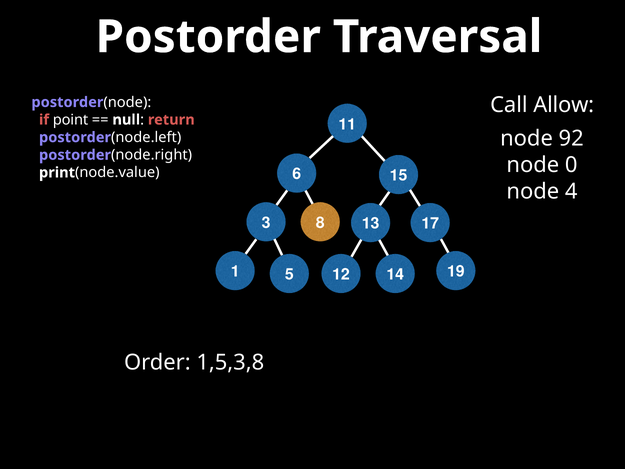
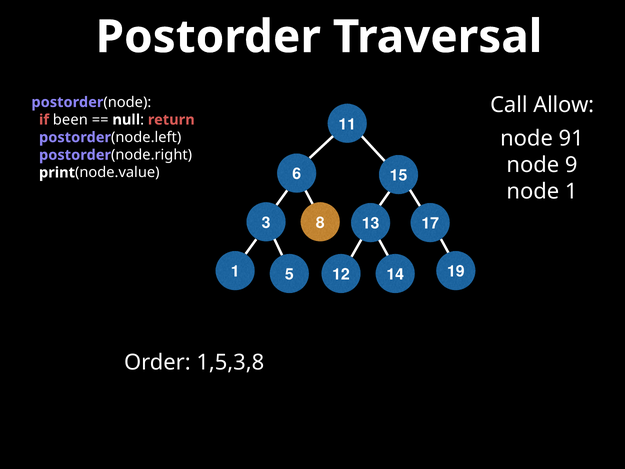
point: point -> been (70, 120)
92: 92 -> 91 (571, 138)
0: 0 -> 9 (571, 165)
node 4: 4 -> 1 (571, 191)
